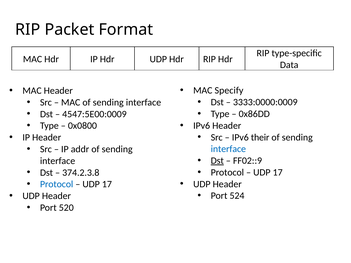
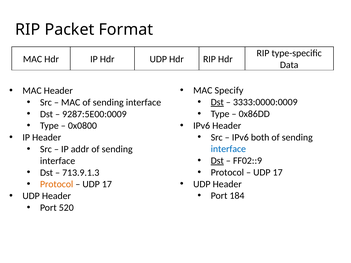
Dst underline: none -> present (217, 102)
4547:5E00:0009: 4547:5E00:0009 -> 9287:5E00:0009 (94, 114)
their: their -> both (260, 137)
374.2.3.8: 374.2.3.8 -> 713.9.1.3 (81, 173)
Protocol colour: blue -> orange (57, 184)
524: 524 -> 184 (237, 196)
